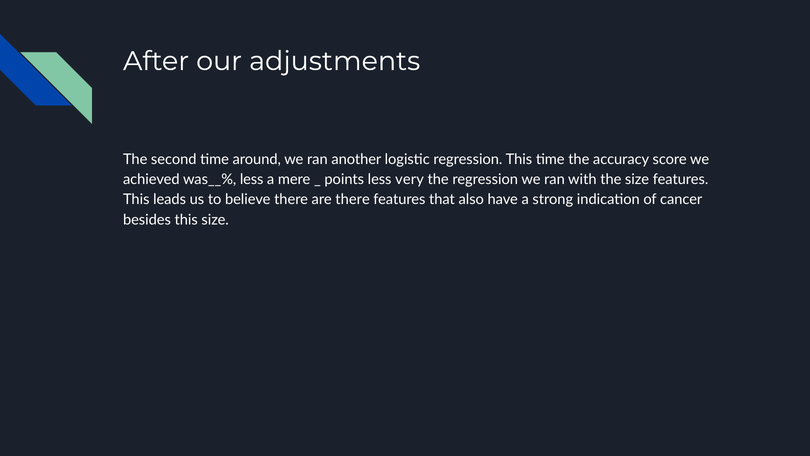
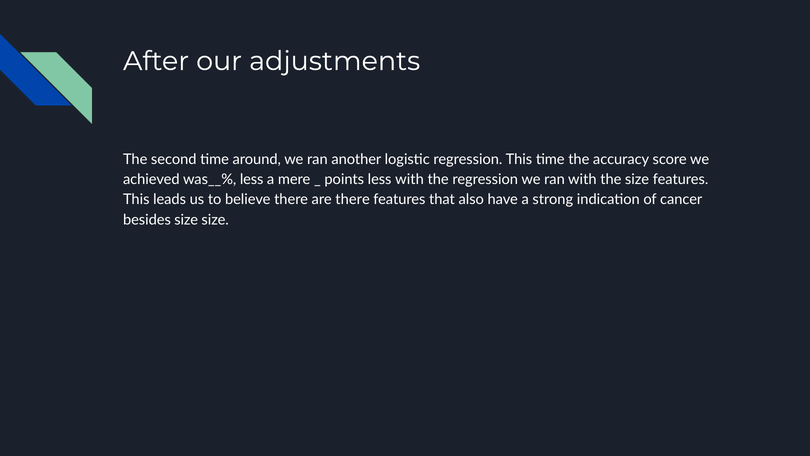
less very: very -> with (410, 179)
besides this: this -> size (186, 220)
